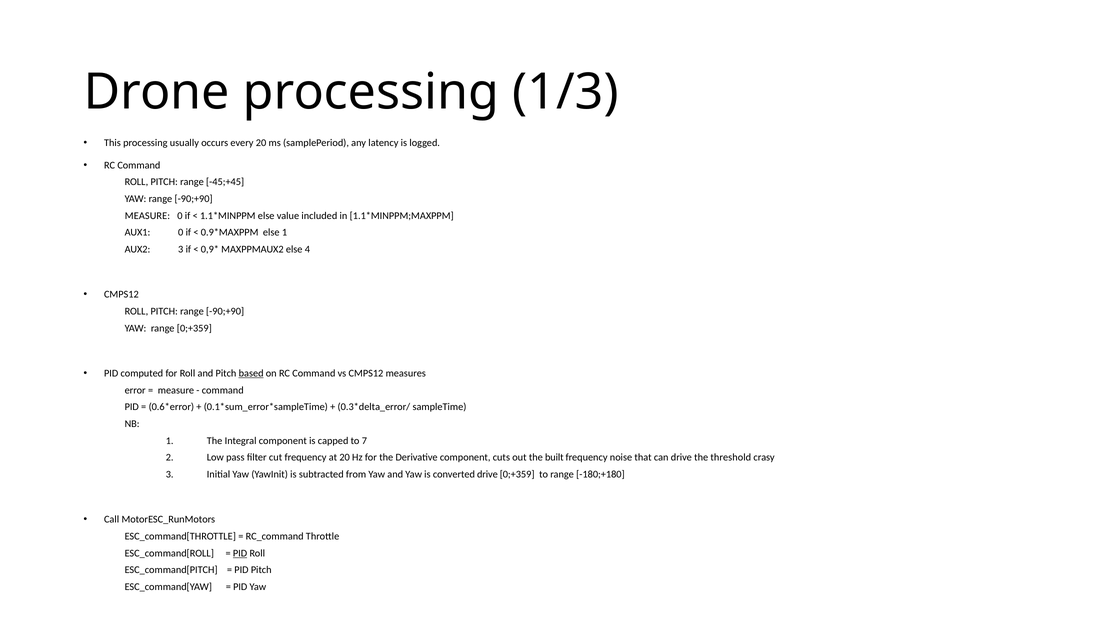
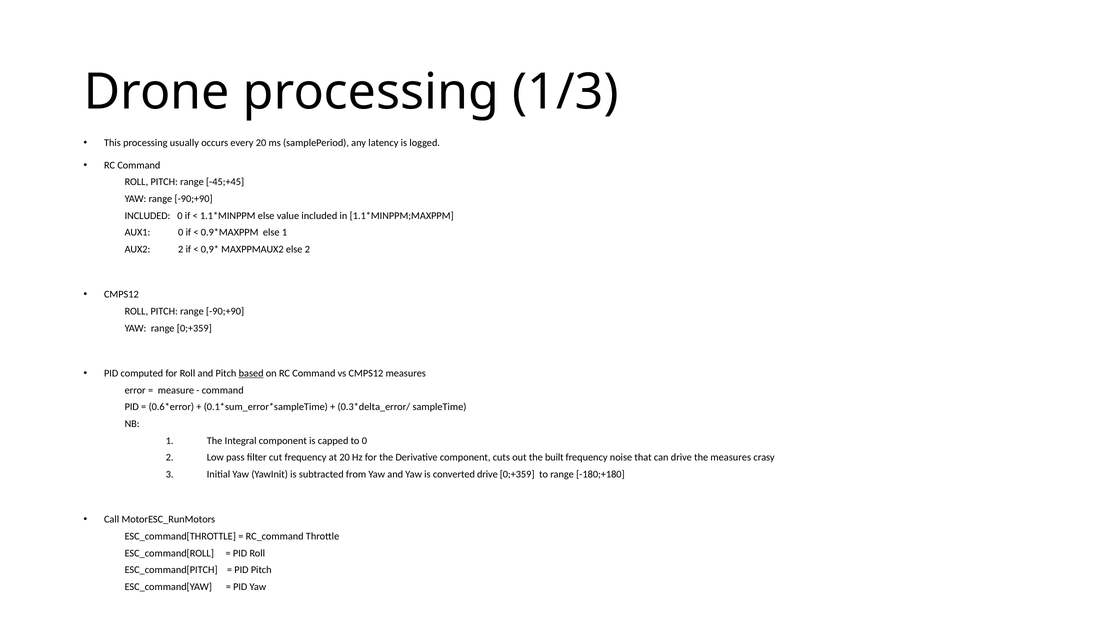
MEASURE: MEASURE -> INCLUDED (148, 216)
AUX2 3: 3 -> 2 (181, 249)
else 4: 4 -> 2 (307, 249)
to 7: 7 -> 0 (364, 440)
the threshold: threshold -> measures (731, 457)
PID underline: present -> none (240, 553)
